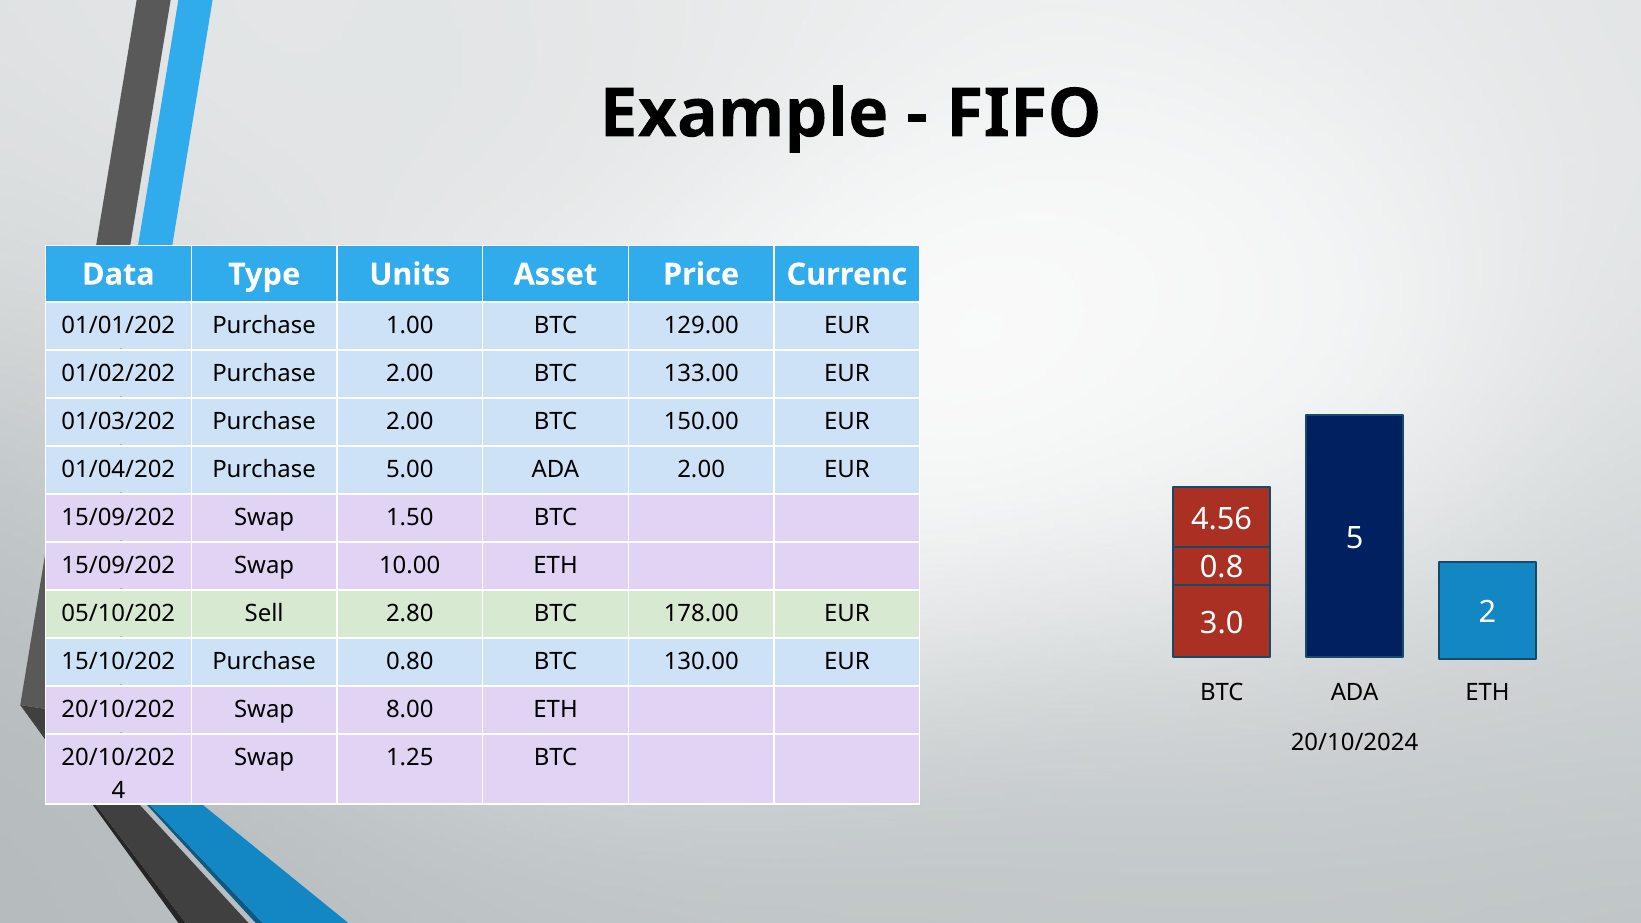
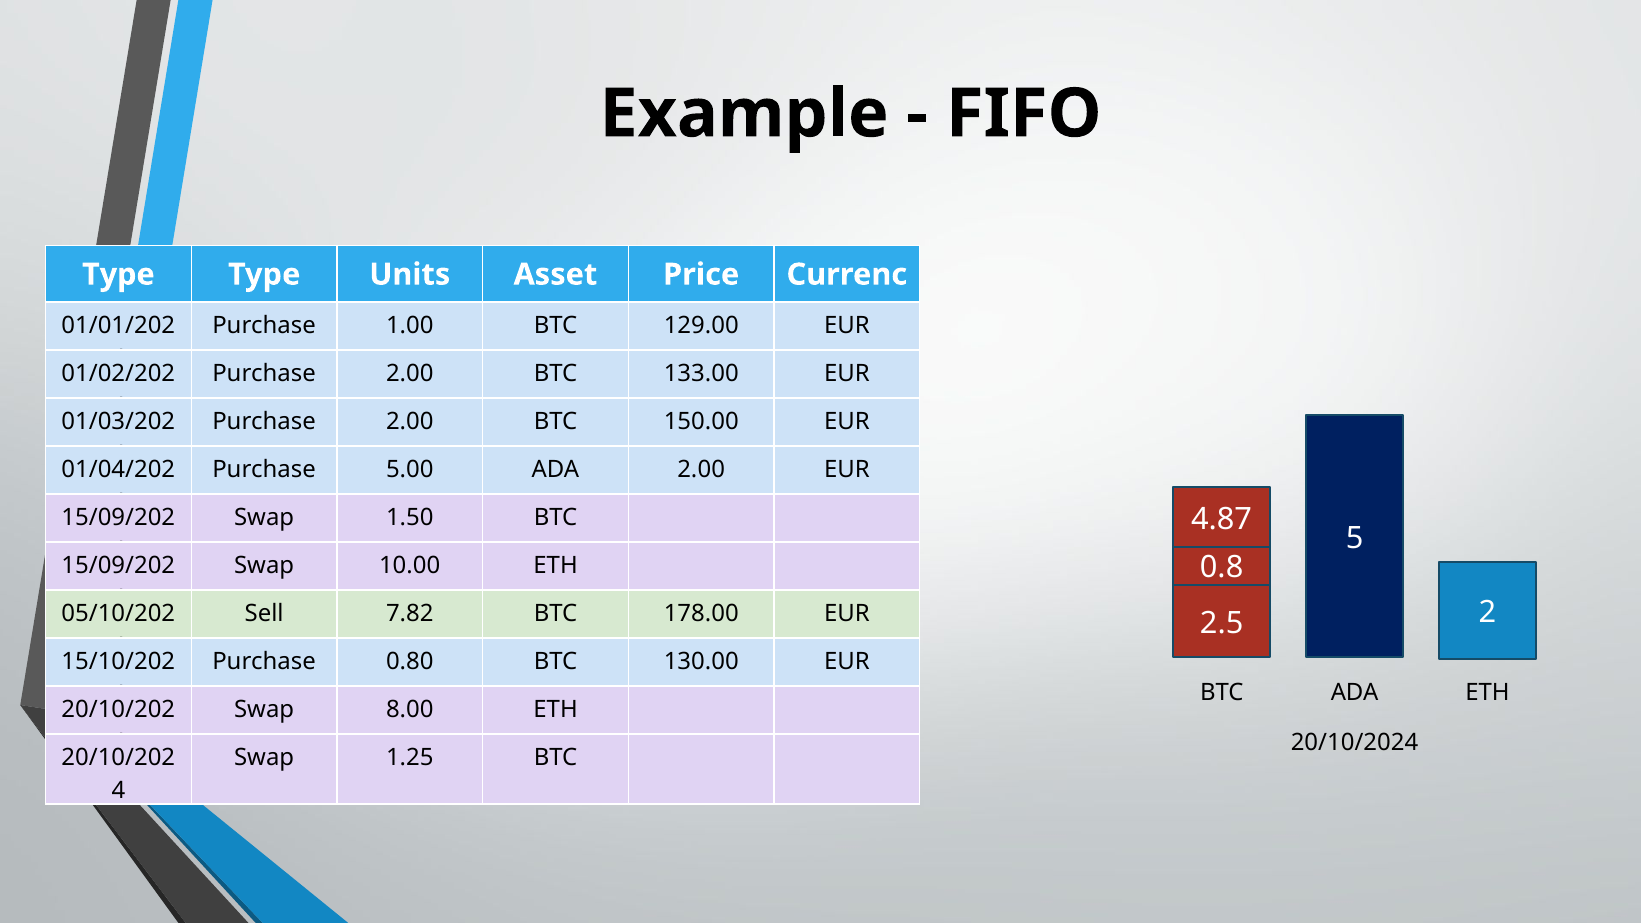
Data: Data -> Type (118, 275)
4.56: 4.56 -> 4.87 (1222, 519)
2.80: 2.80 -> 7.82 (410, 614)
3.0: 3.0 -> 2.5 (1222, 623)
